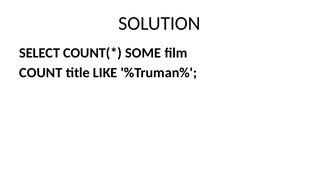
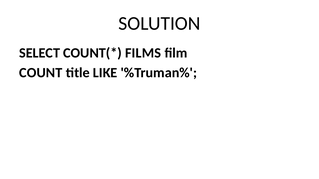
SOME: SOME -> FILMS (143, 53)
